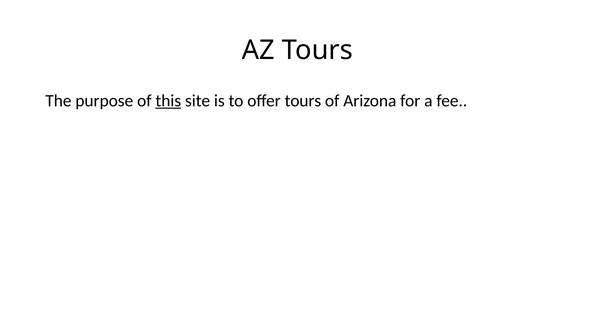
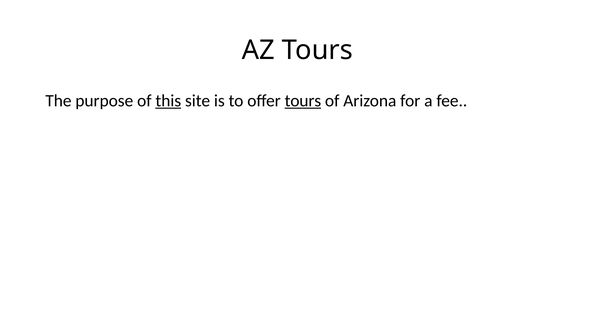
tours underline: none -> present (303, 101)
